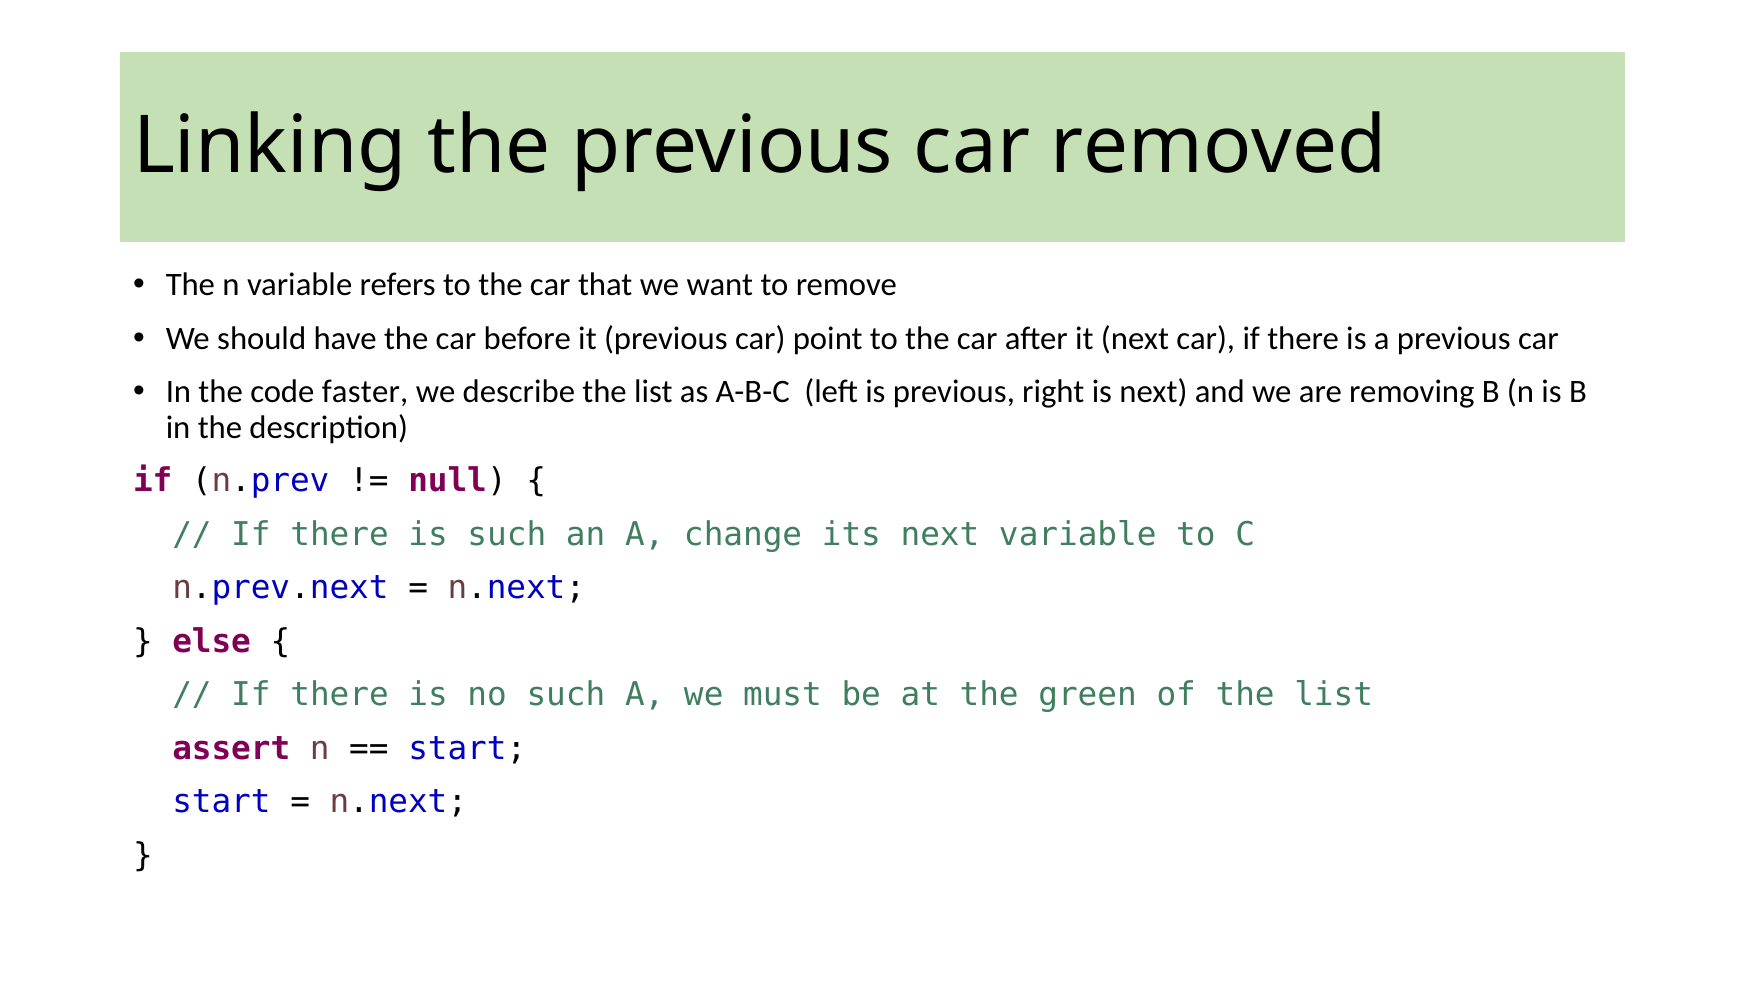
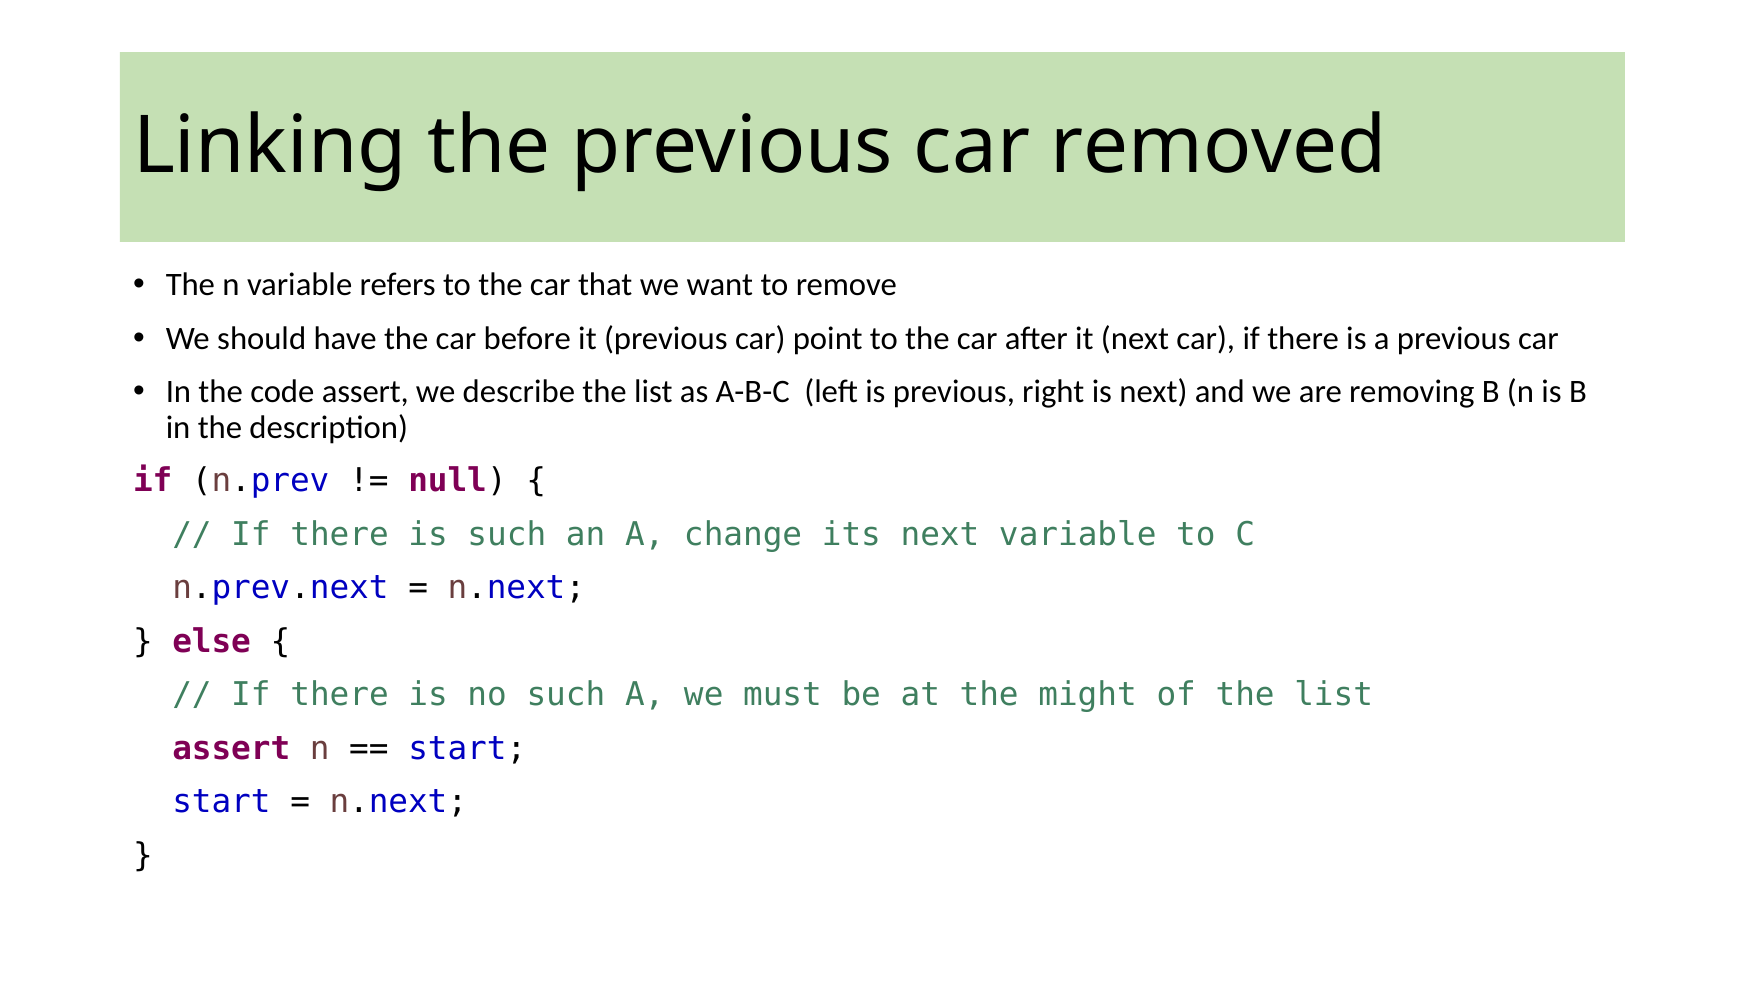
code faster: faster -> assert (365, 392)
green: green -> might (1088, 695)
